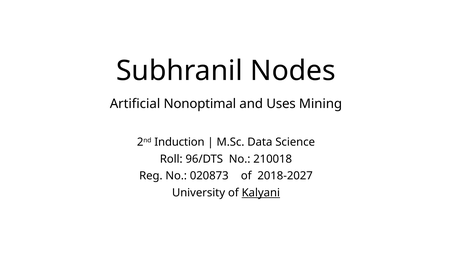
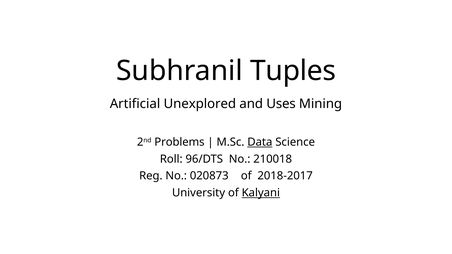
Nodes: Nodes -> Tuples (293, 71)
Nonoptimal: Nonoptimal -> Unexplored (200, 104)
Induction: Induction -> Problems (179, 142)
Data underline: none -> present (260, 142)
2018-2027: 2018-2027 -> 2018-2017 (285, 176)
